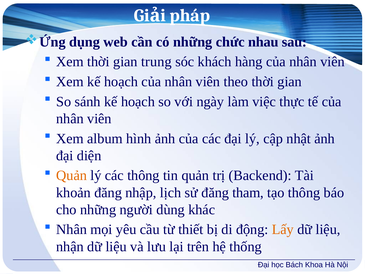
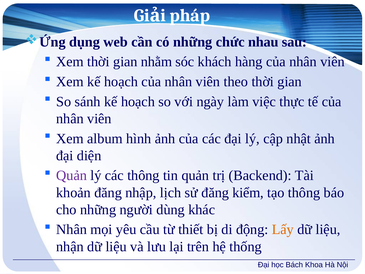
trung: trung -> nhằm (157, 62)
Quản colour: orange -> purple (72, 175)
tham: tham -> kiểm (248, 192)
